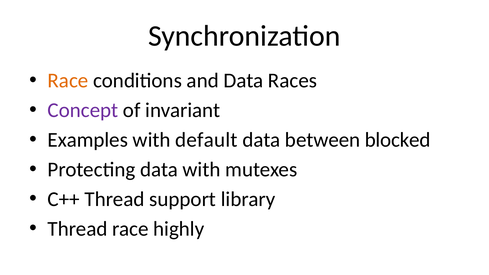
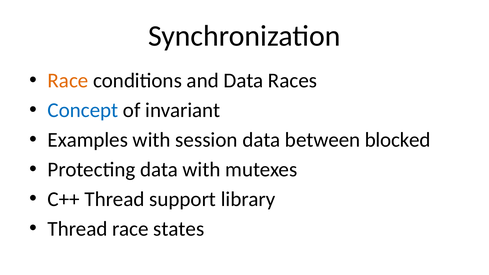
Сoncept colour: purple -> blue (83, 110)
default: default -> session (207, 140)
highly: highly -> states (179, 229)
